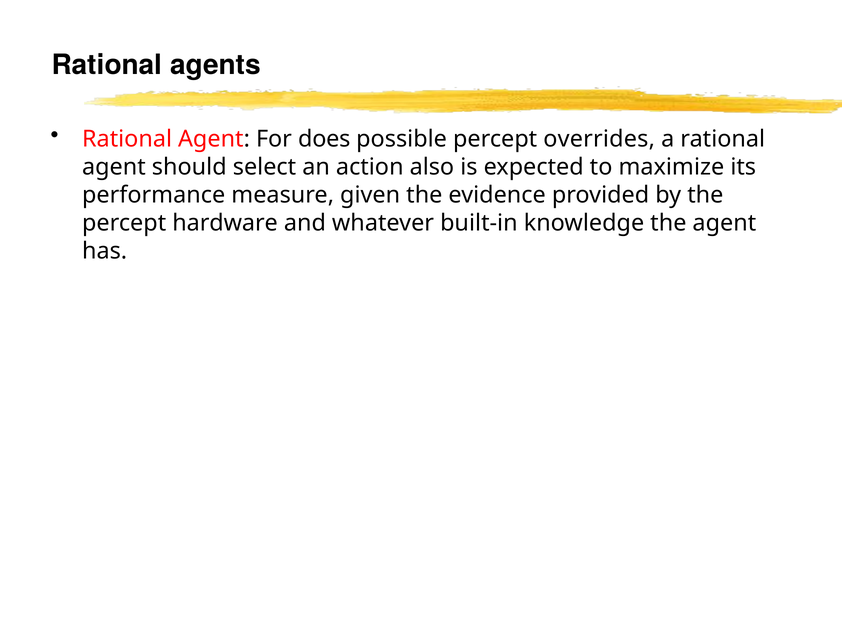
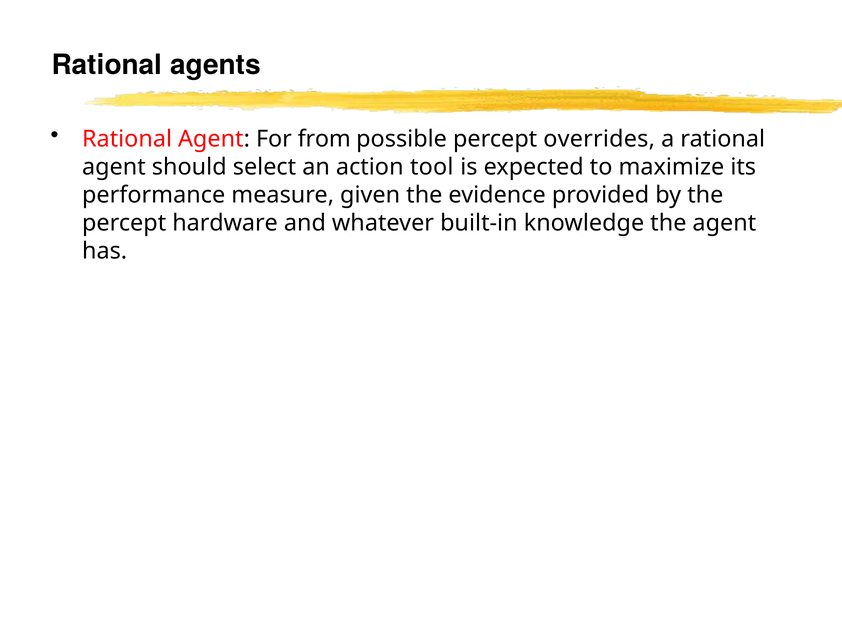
does: does -> from (324, 139)
also: also -> tool (432, 167)
